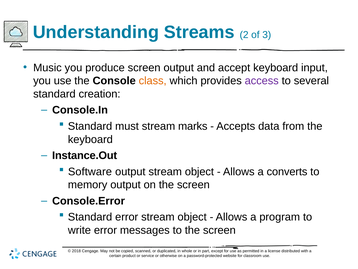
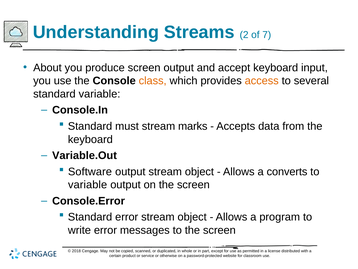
3: 3 -> 7 (267, 35)
Music: Music -> About (47, 68)
access colour: purple -> orange (262, 81)
standard creation: creation -> variable (100, 94)
Instance.Out: Instance.Out -> Variable.Out (85, 155)
memory: memory -> variable (88, 184)
